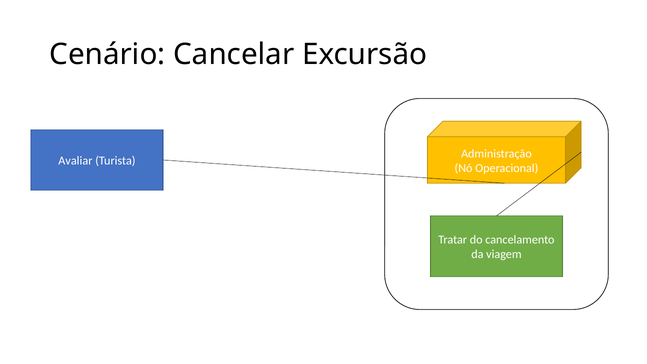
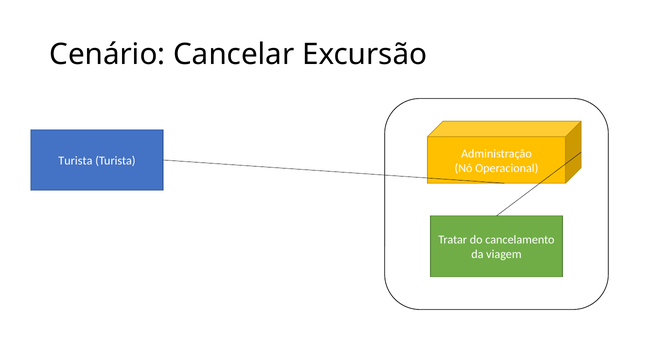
Avaliar: Avaliar -> Turista (75, 161)
